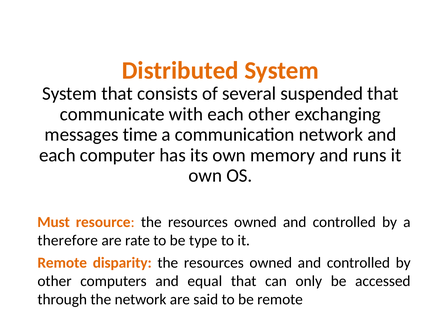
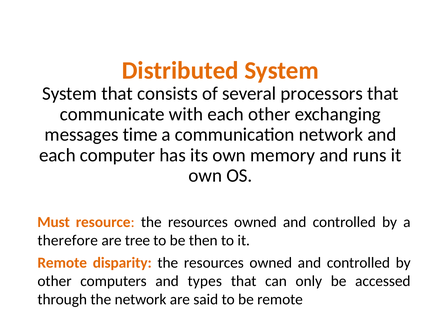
suspended: suspended -> processors (322, 93)
rate: rate -> tree (137, 240)
type: type -> then (203, 240)
equal: equal -> types (205, 281)
